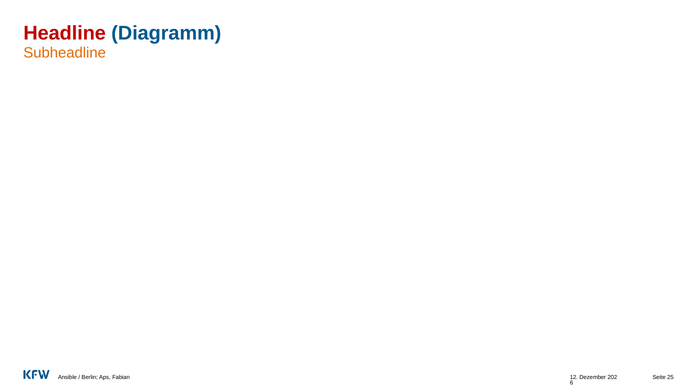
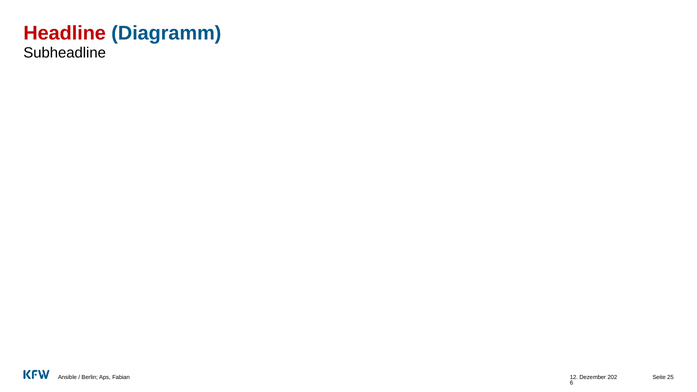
Subheadline colour: orange -> black (65, 53)
